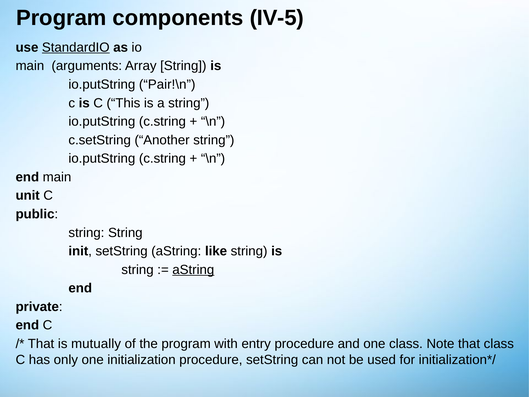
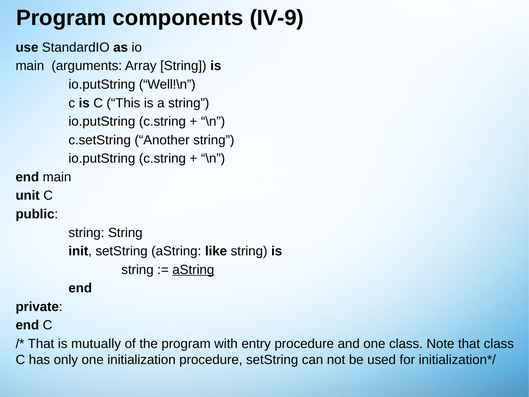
IV-5: IV-5 -> IV-9 (277, 18)
StandardIO underline: present -> none (76, 47)
Pair!\n: Pair!\n -> Well!\n (167, 84)
